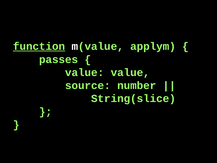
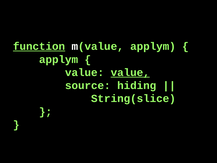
passes: passes -> applym (59, 59)
value underline: none -> present (130, 72)
number: number -> hiding (137, 85)
